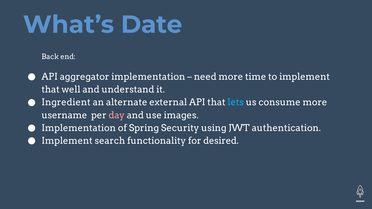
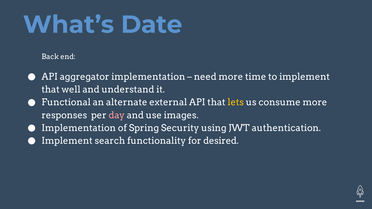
Ingredient: Ingredient -> Functional (66, 103)
lets colour: light blue -> yellow (236, 103)
username: username -> responses (64, 115)
